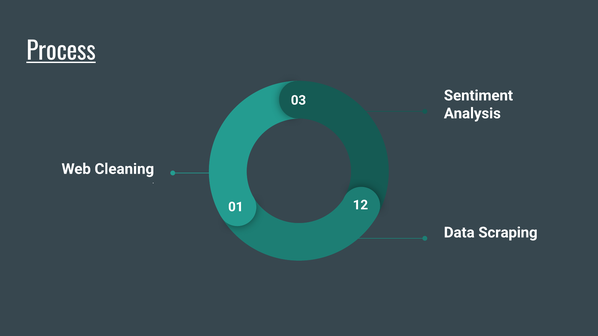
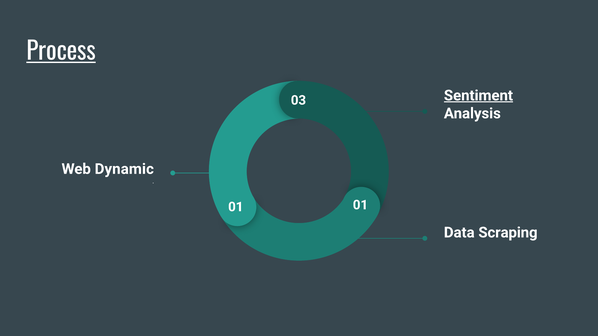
Sentiment underline: none -> present (478, 96)
Cleaning: Cleaning -> Dynamic (124, 169)
01 12: 12 -> 01 (360, 205)
